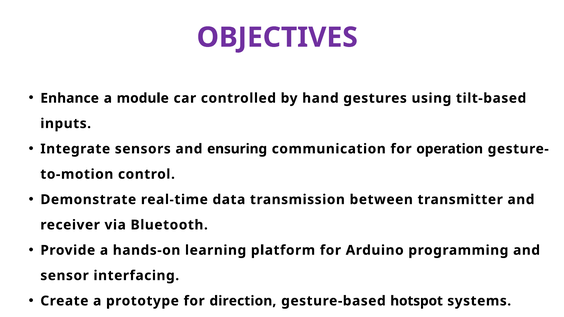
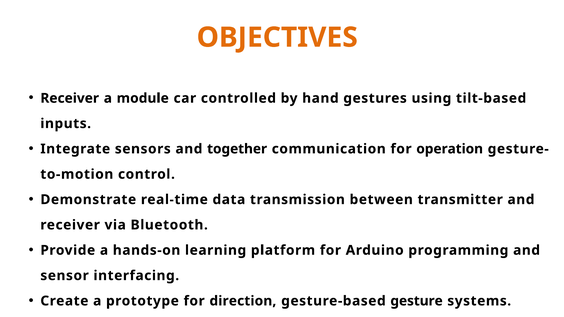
OBJECTIVES colour: purple -> orange (277, 37)
Enhance: Enhance -> Receiver (70, 98)
ensuring: ensuring -> together (237, 149)
hotspot: hotspot -> gesture (417, 301)
